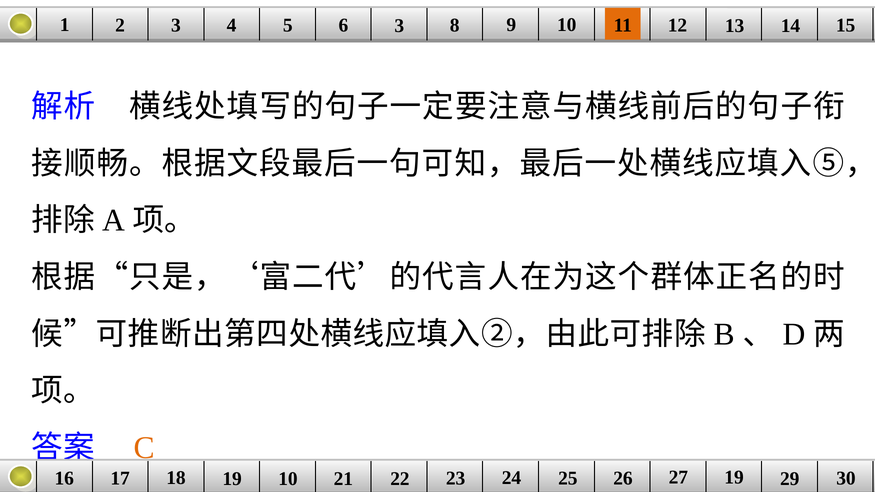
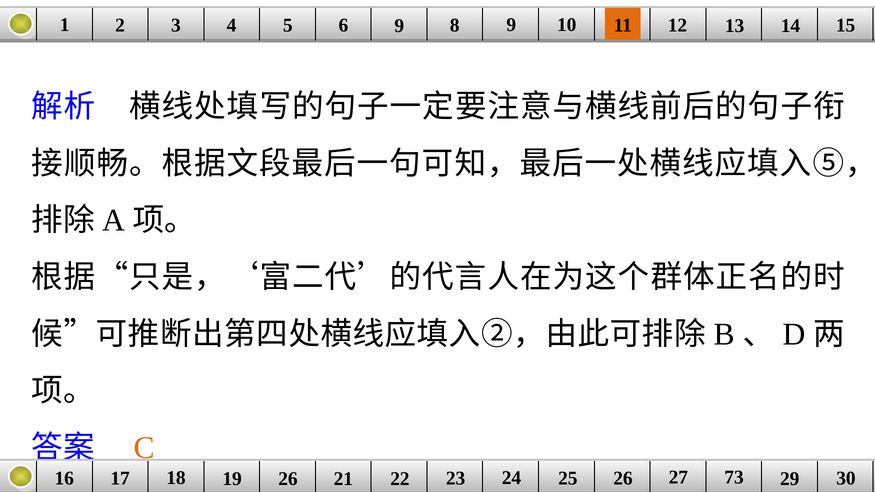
6 3: 3 -> 9 (399, 26)
19 10: 10 -> 26 (288, 479)
27 19: 19 -> 73 (734, 478)
